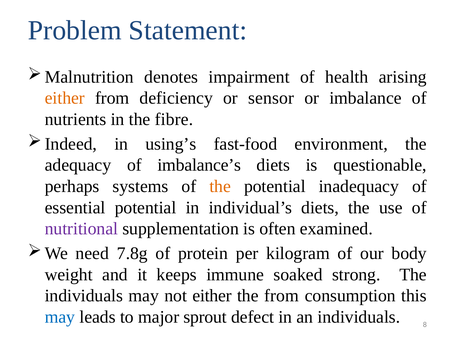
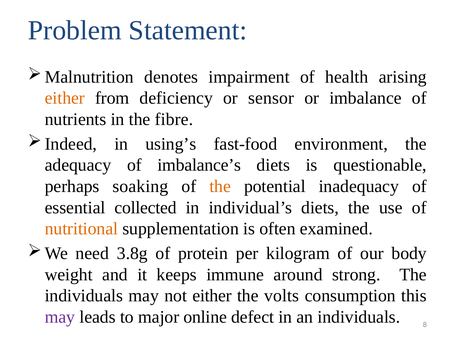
systems: systems -> soaking (140, 187)
essential potential: potential -> collected (146, 208)
nutritional colour: purple -> orange (81, 229)
7.8g: 7.8g -> 3.8g (132, 254)
soaked: soaked -> around (298, 275)
the from: from -> volts (282, 296)
may colour: blue -> purple (60, 317)
sprout: sprout -> online (205, 317)
